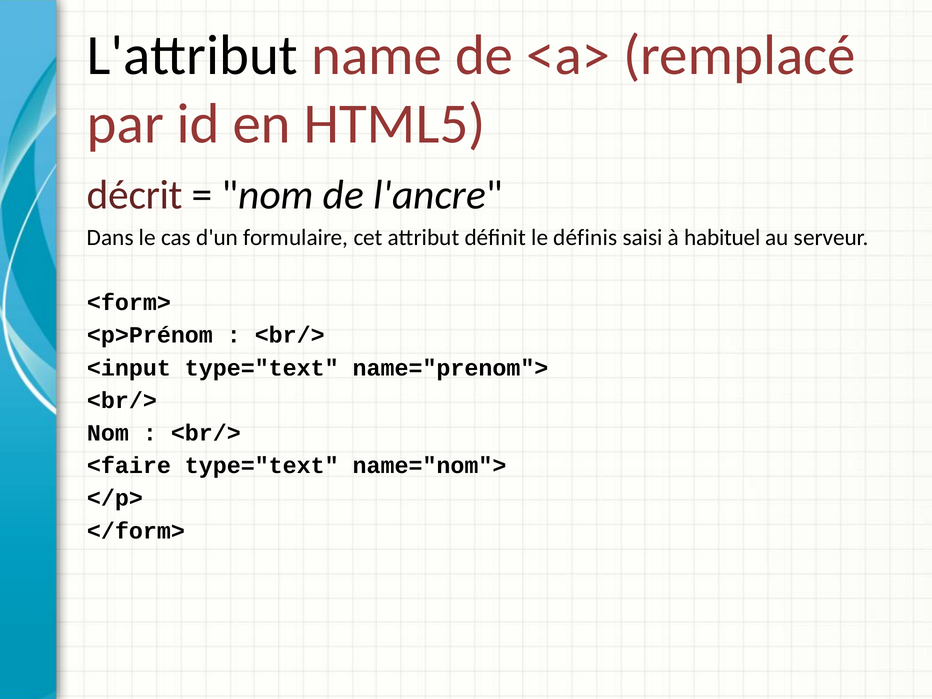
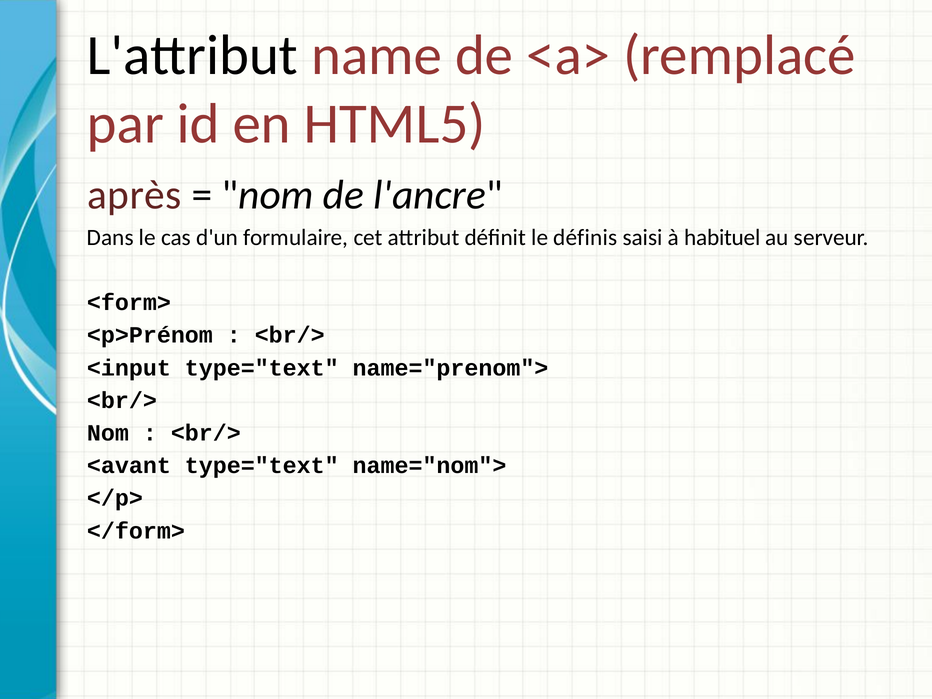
décrit: décrit -> après (134, 195)
<faire: <faire -> <avant (129, 466)
